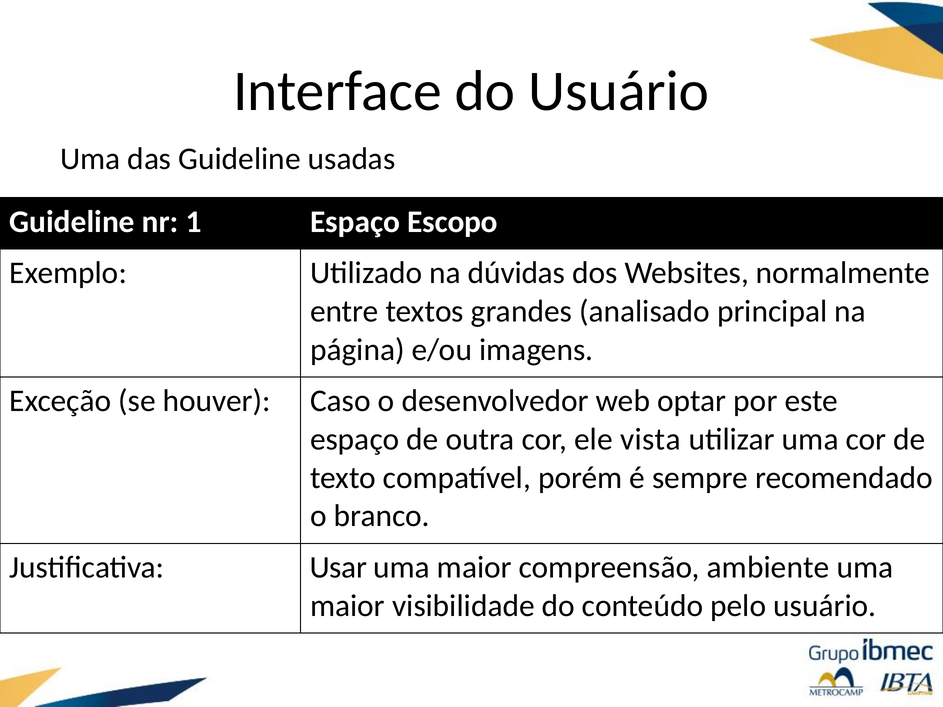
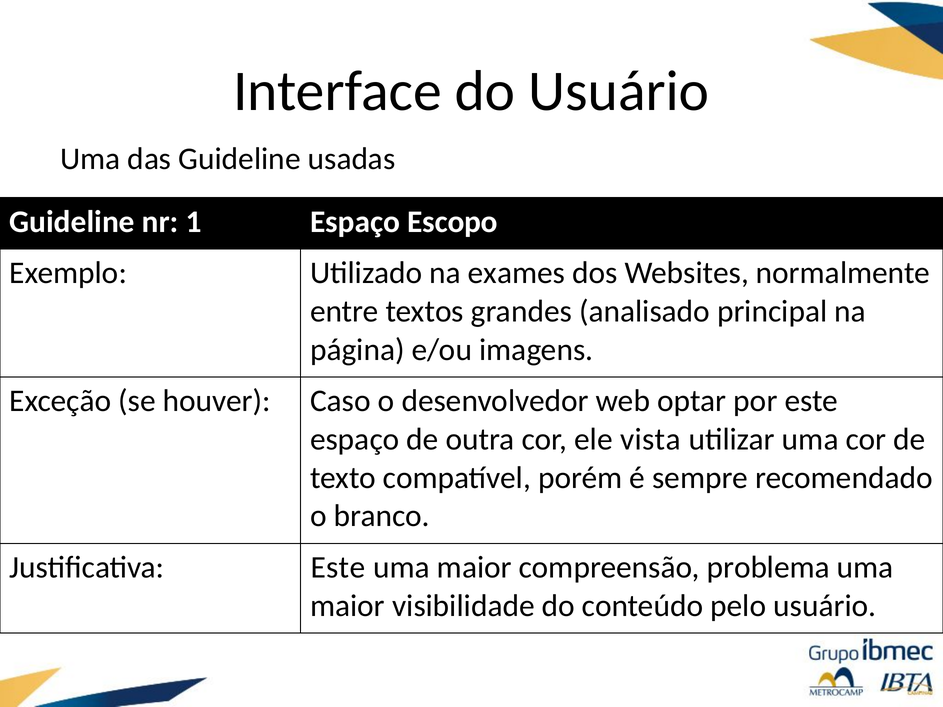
dúvidas: dúvidas -> exames (516, 273)
Justificativa Usar: Usar -> Este (338, 568)
ambiente: ambiente -> problema (768, 568)
